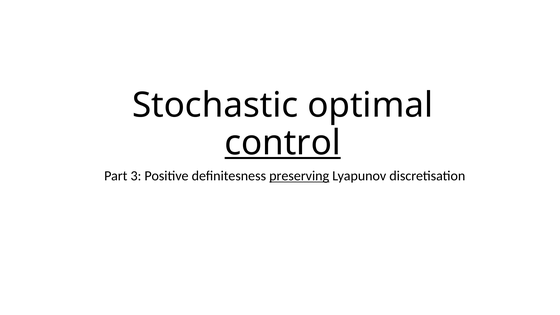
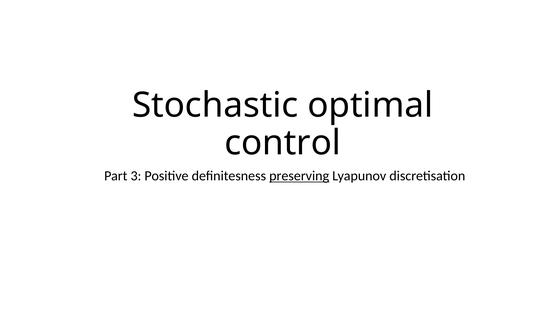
control underline: present -> none (283, 143)
